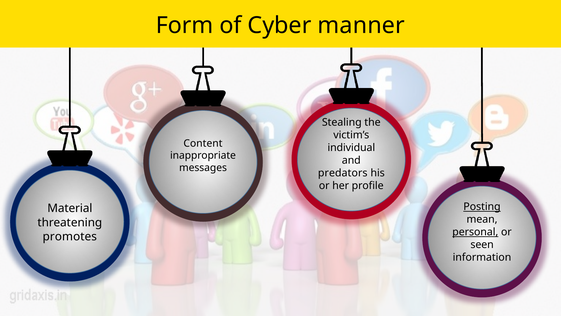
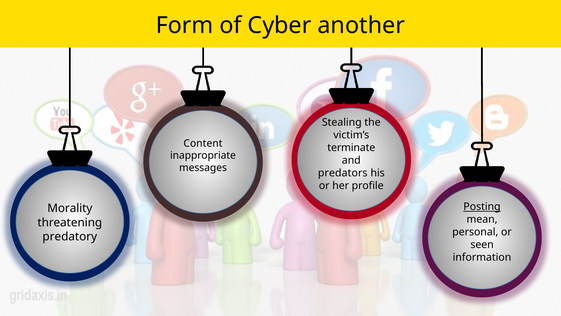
manner: manner -> another (361, 25)
individual: individual -> terminate (351, 147)
Material: Material -> Morality (70, 208)
personal underline: present -> none (475, 232)
promotes: promotes -> predatory (70, 236)
